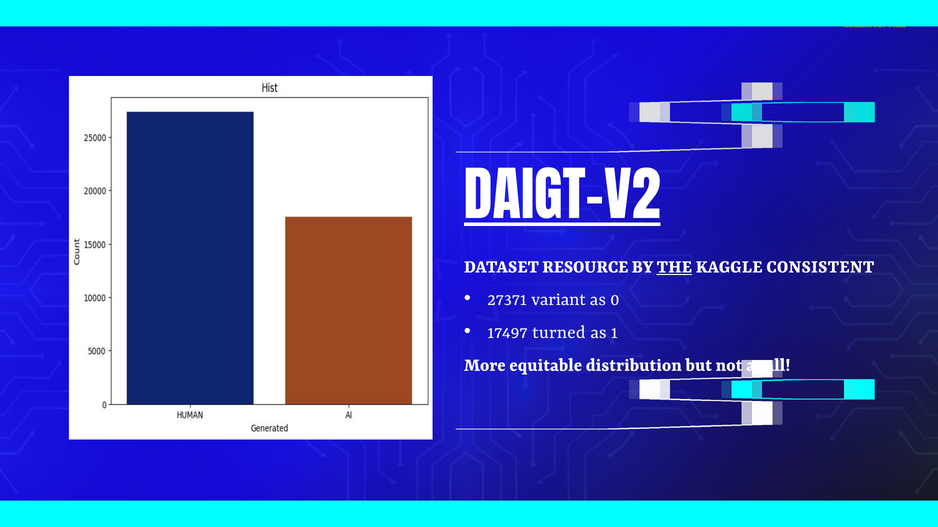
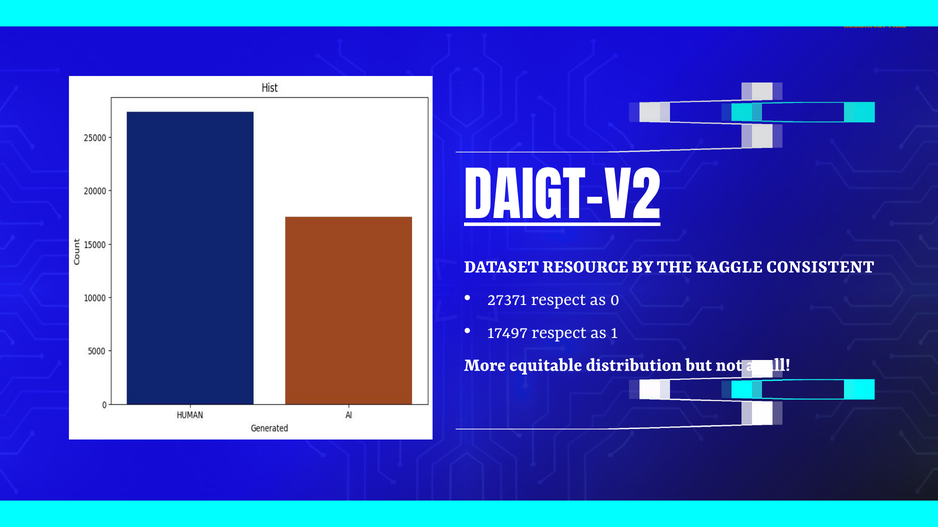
THE underline: present -> none (674, 266)
27371 variant: variant -> respect (559, 299)
17497 turned: turned -> respect (559, 332)
